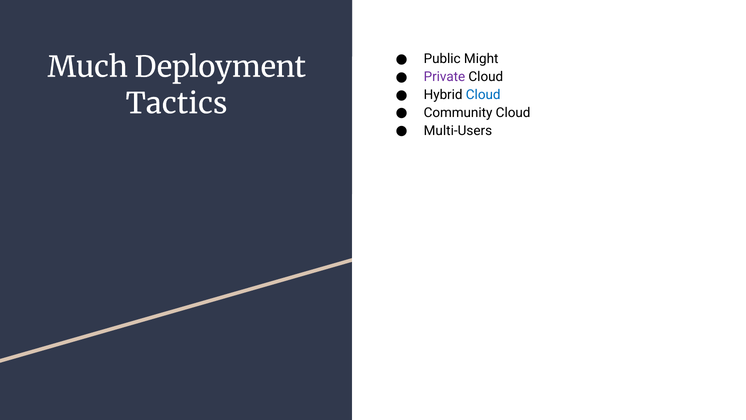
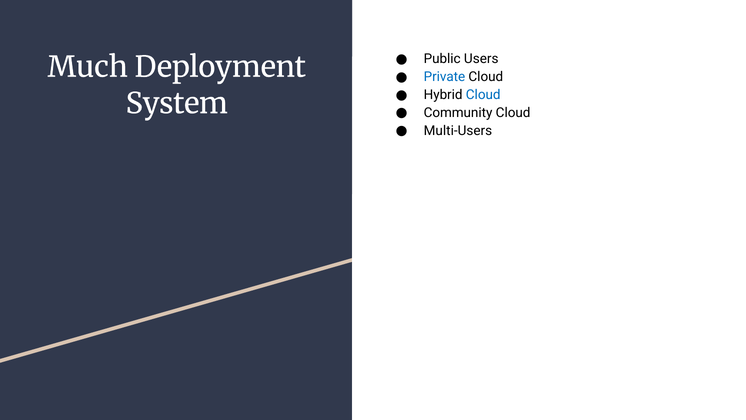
Might: Might -> Users (481, 59)
Private colour: purple -> blue (444, 77)
Tactics: Tactics -> System (177, 104)
